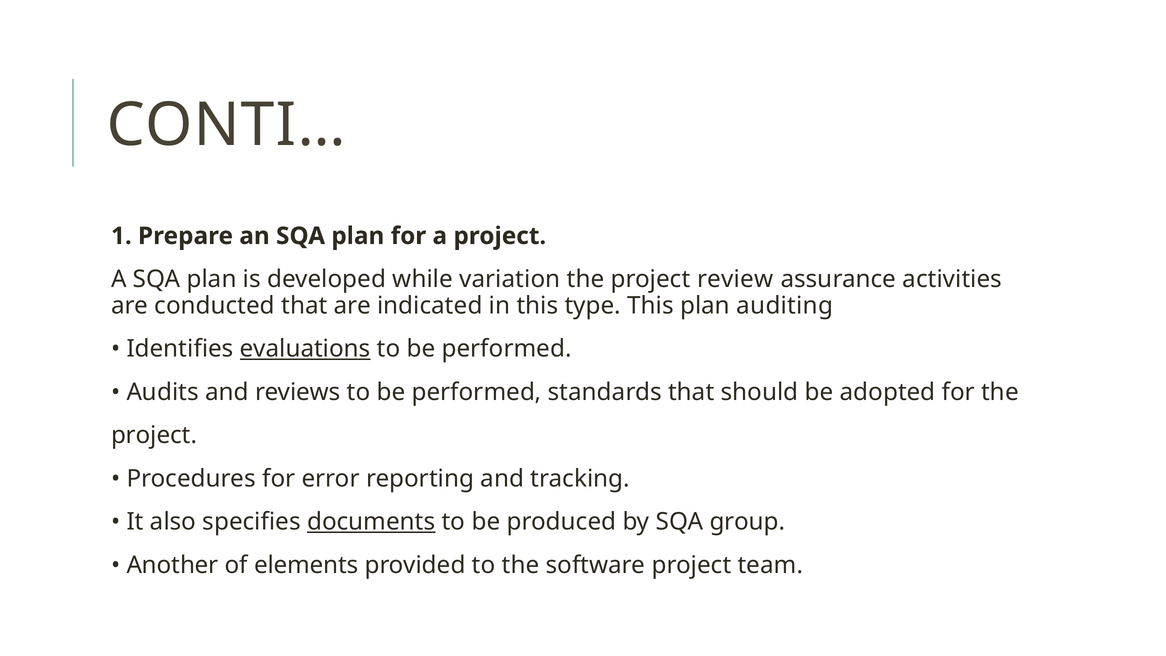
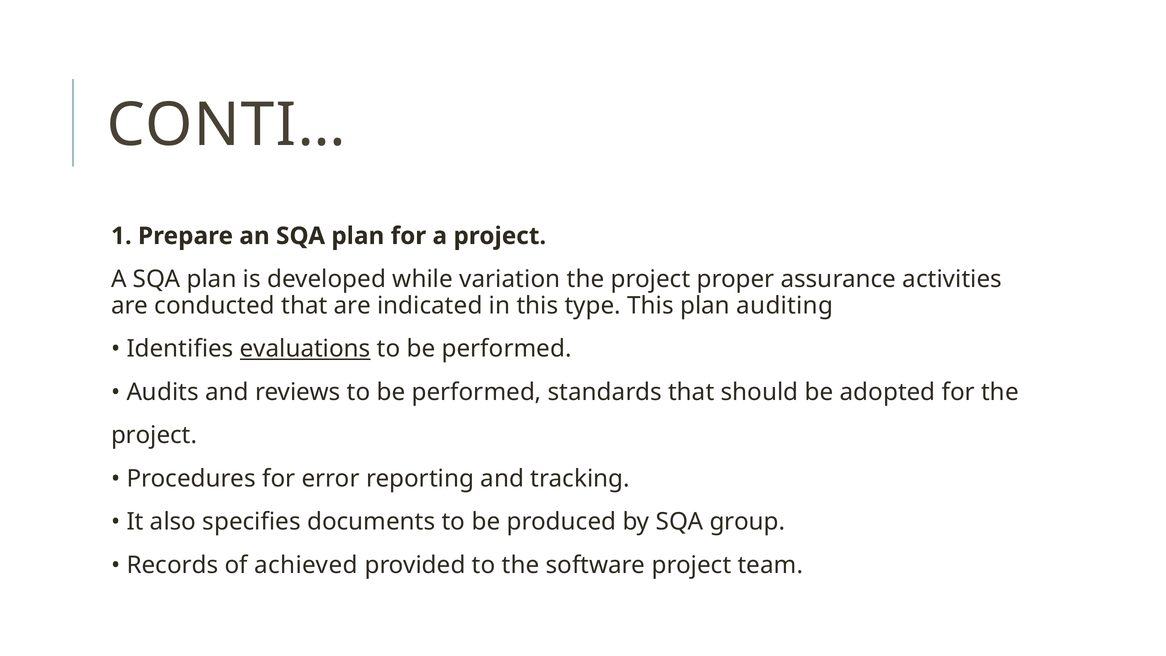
review: review -> proper (736, 279)
documents underline: present -> none (371, 522)
Another: Another -> Records (172, 565)
elements: elements -> achieved (306, 565)
